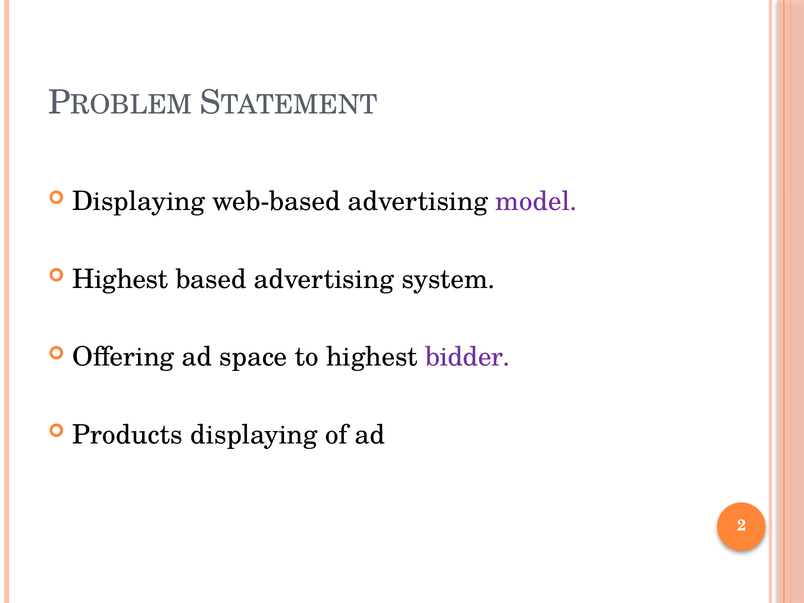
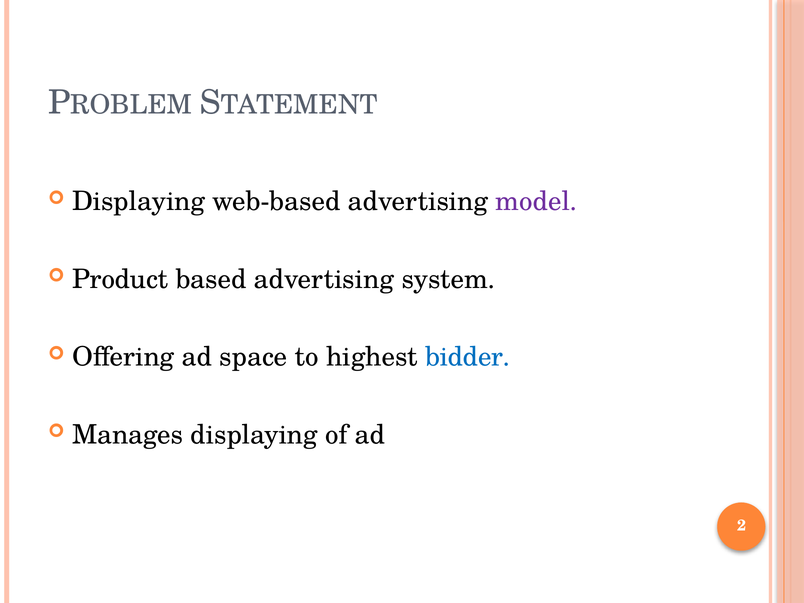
Highest: Highest -> Product (120, 279)
bidder colour: purple -> blue (468, 357)
Products: Products -> Manages (128, 435)
